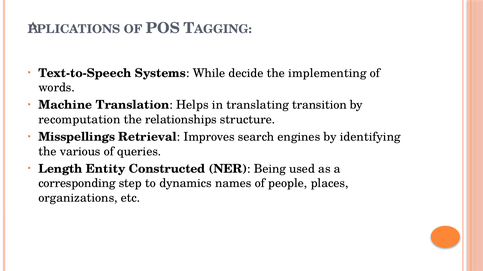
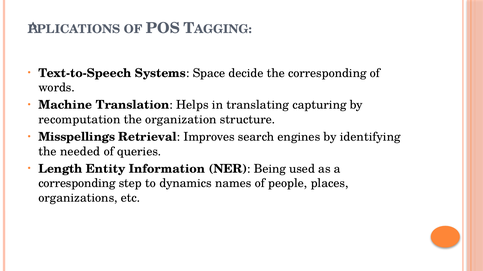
While: While -> Space (209, 73)
the implementing: implementing -> corresponding (327, 73)
transition: transition -> capturing (319, 105)
relationships: relationships -> organization (181, 120)
various: various -> needed (80, 152)
Constructed: Constructed -> Information (167, 169)
